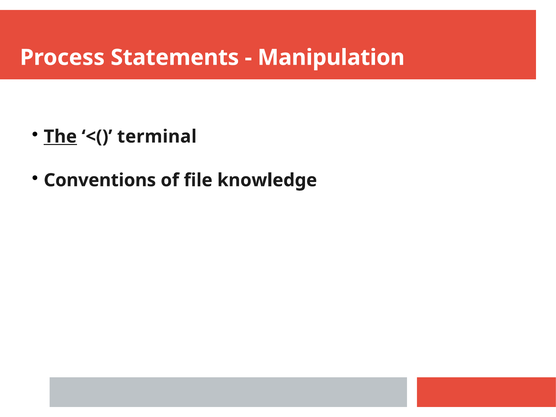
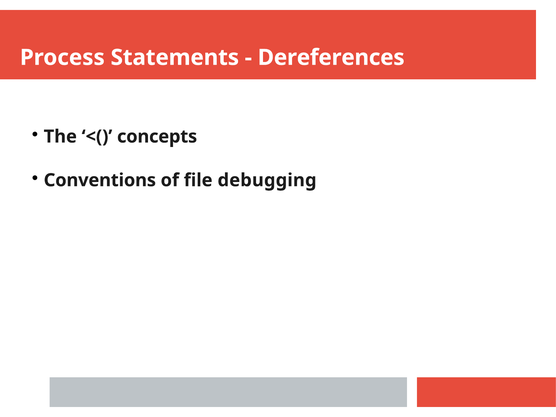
Manipulation: Manipulation -> Dereferences (331, 58)
The underline: present -> none (60, 137)
terminal: terminal -> concepts (157, 137)
knowledge: knowledge -> debugging (267, 180)
